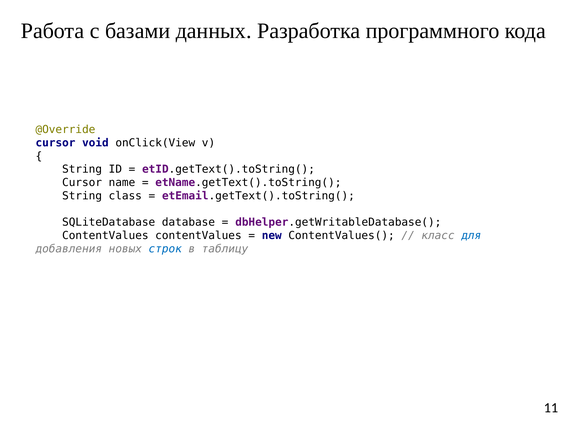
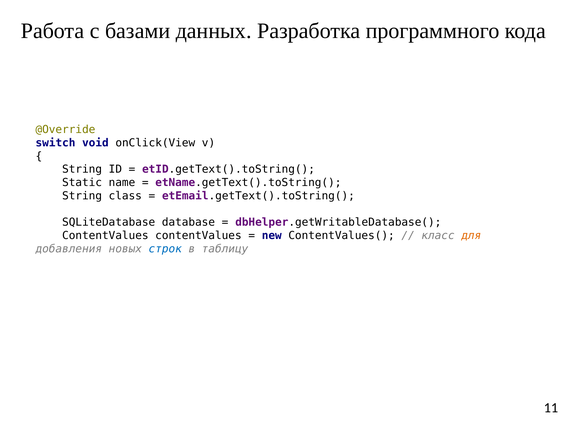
cursor: cursor -> switch (56, 143)
Cursor: Cursor -> Static (82, 183)
для colour: blue -> orange (471, 236)
